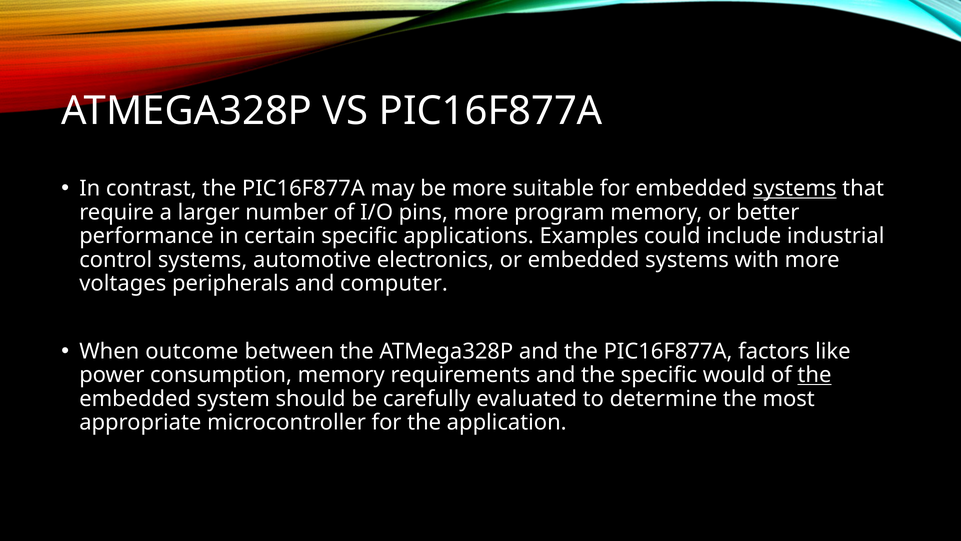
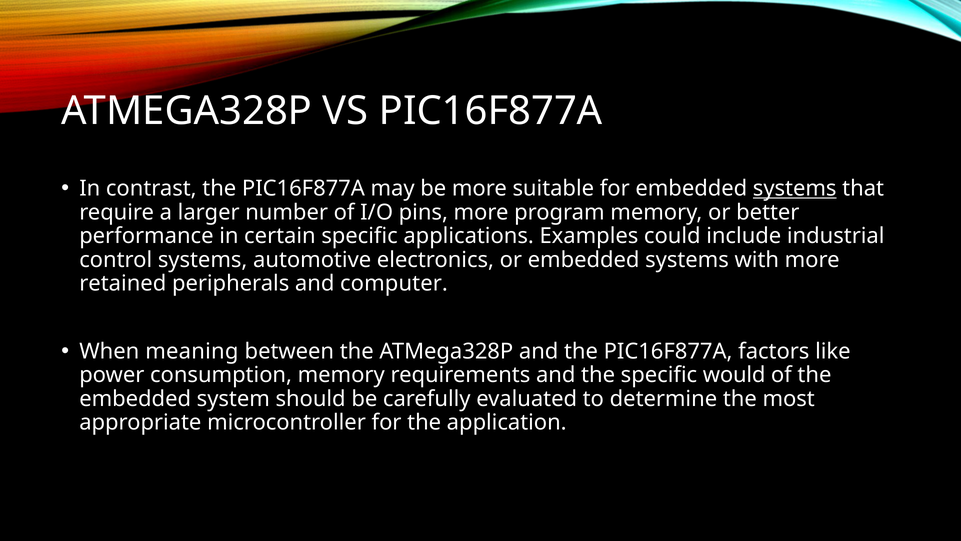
voltages: voltages -> retained (123, 283)
outcome: outcome -> meaning (192, 351)
the underline: present -> none (814, 375)
